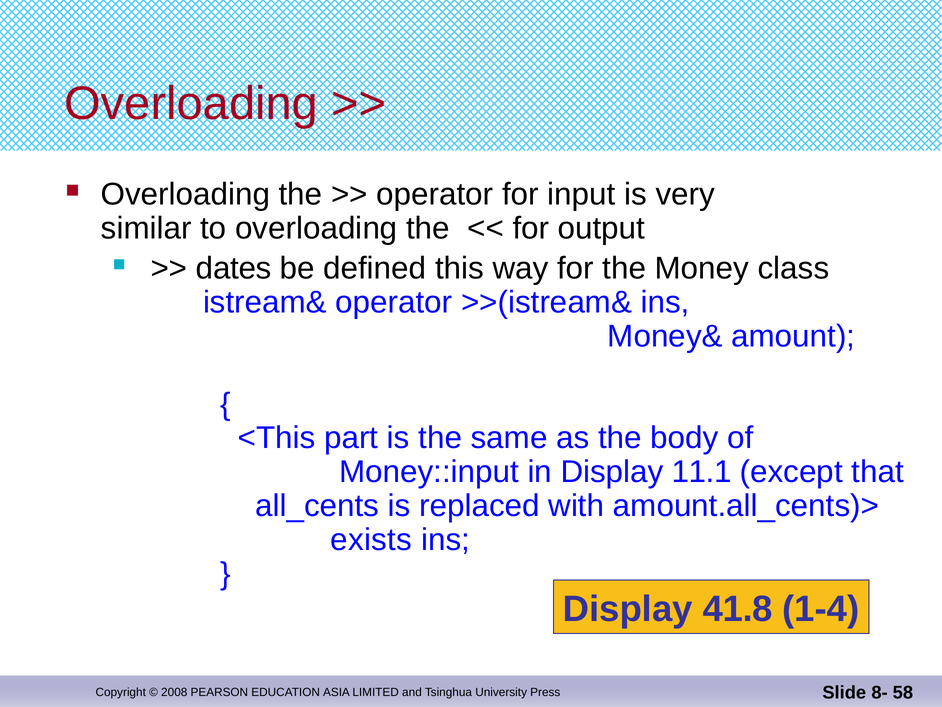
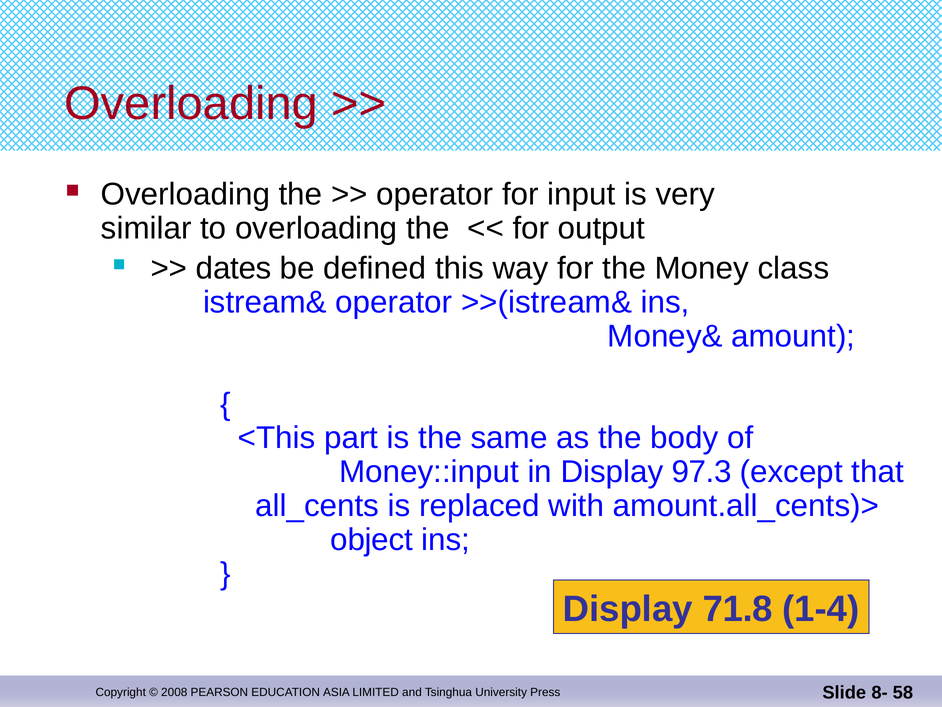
11.1: 11.1 -> 97.3 (702, 472)
exists: exists -> object (372, 539)
41.8: 41.8 -> 71.8 (738, 609)
